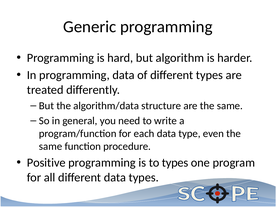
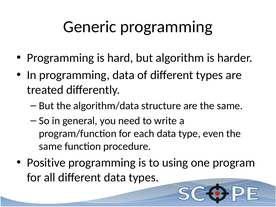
to types: types -> using (175, 163)
